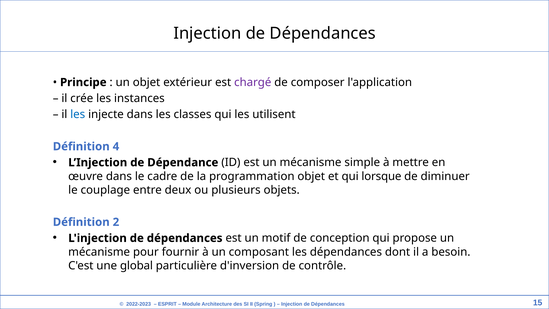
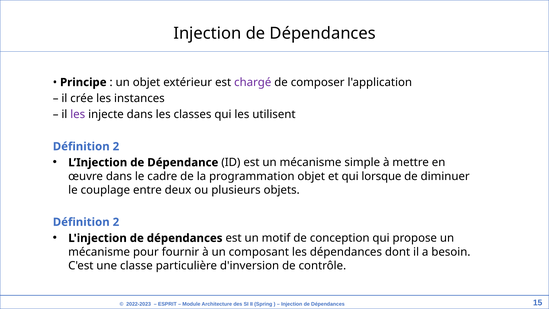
les colour: blue -> purple (78, 114)
4: 4 -> 2 (116, 146)
global: global -> classe (136, 266)
